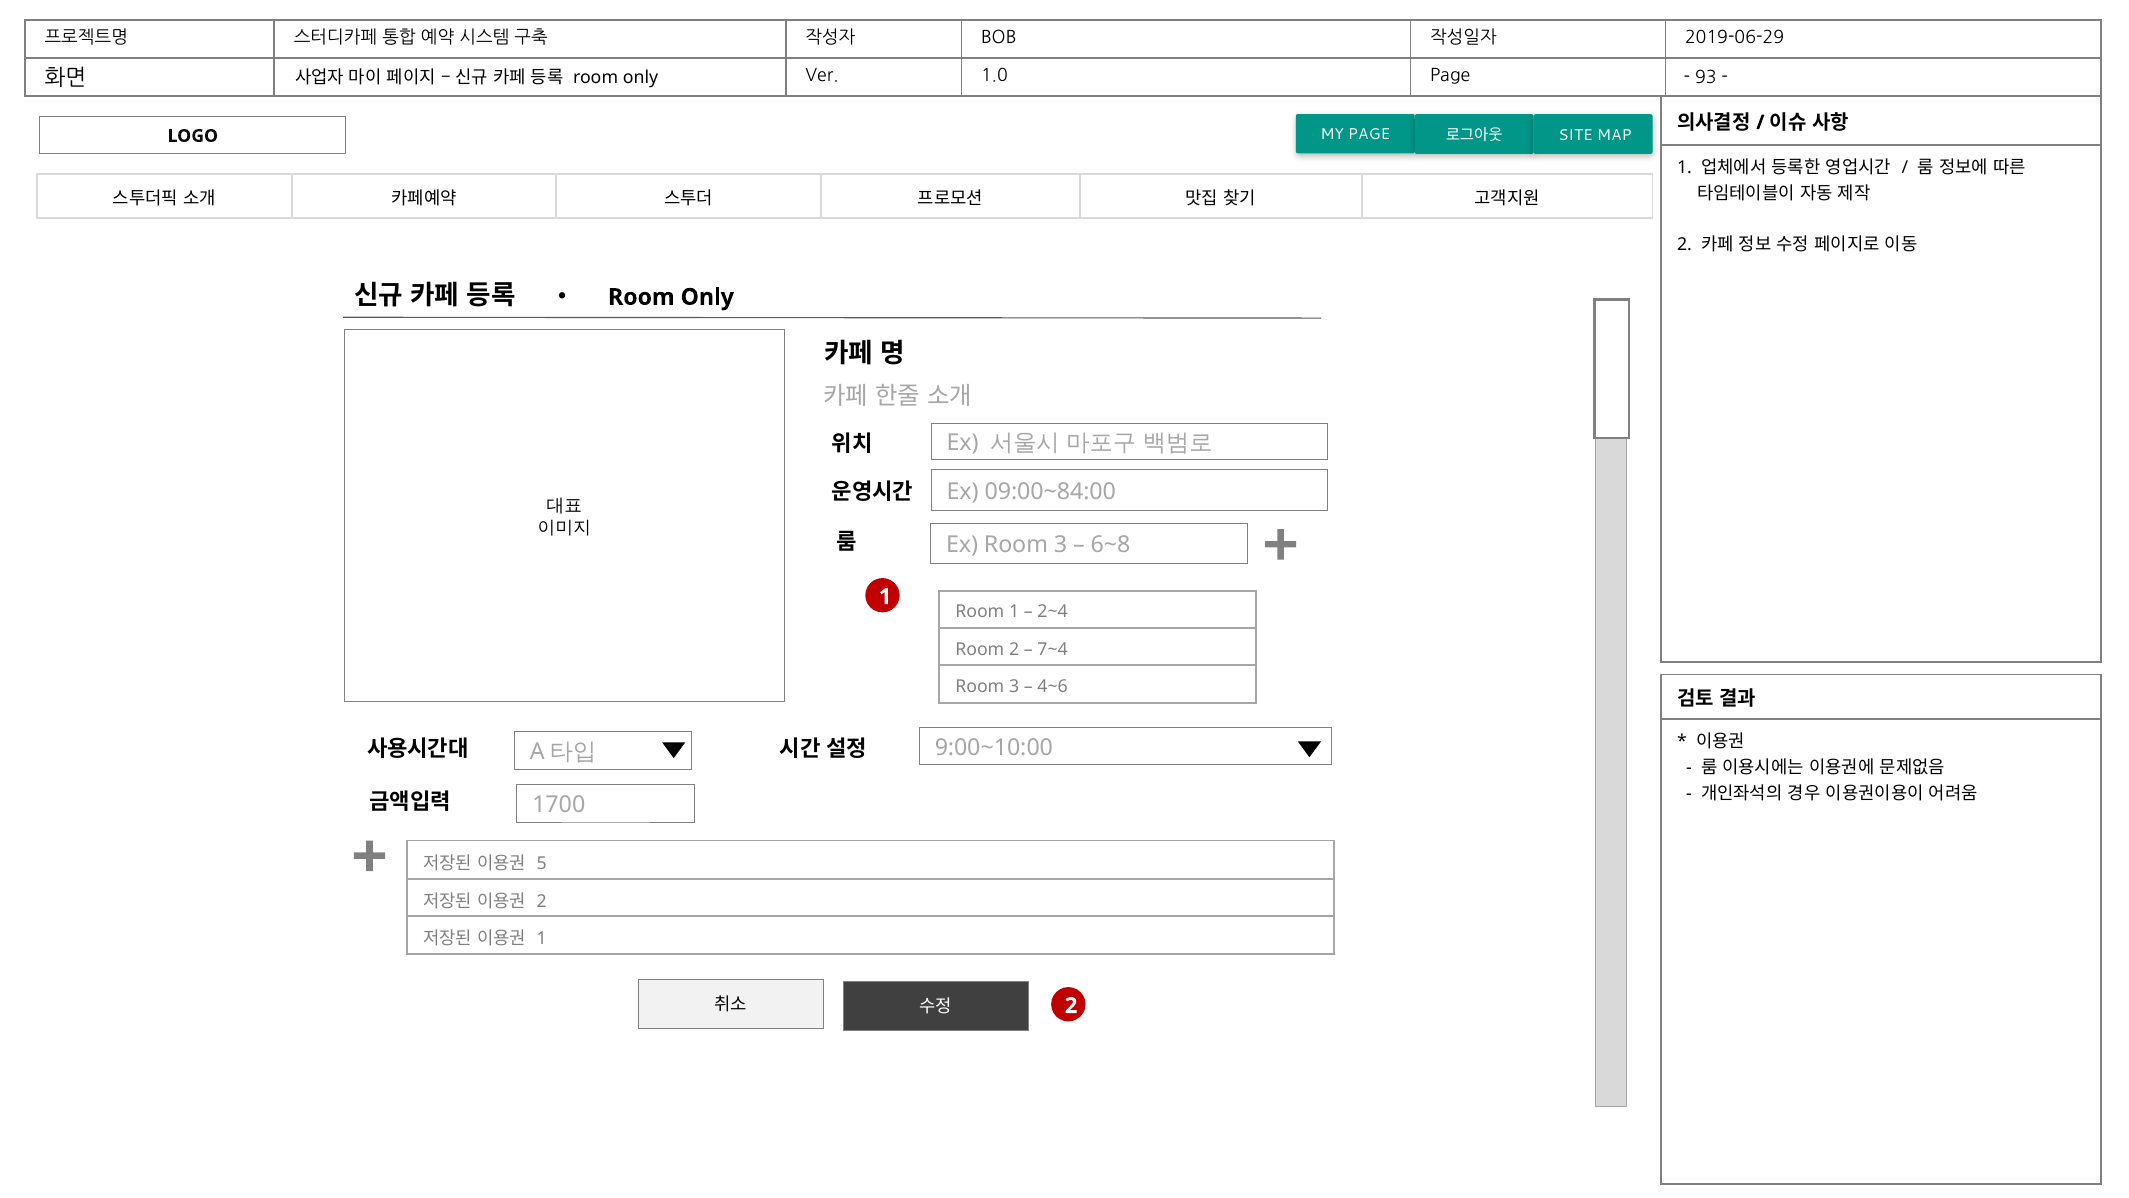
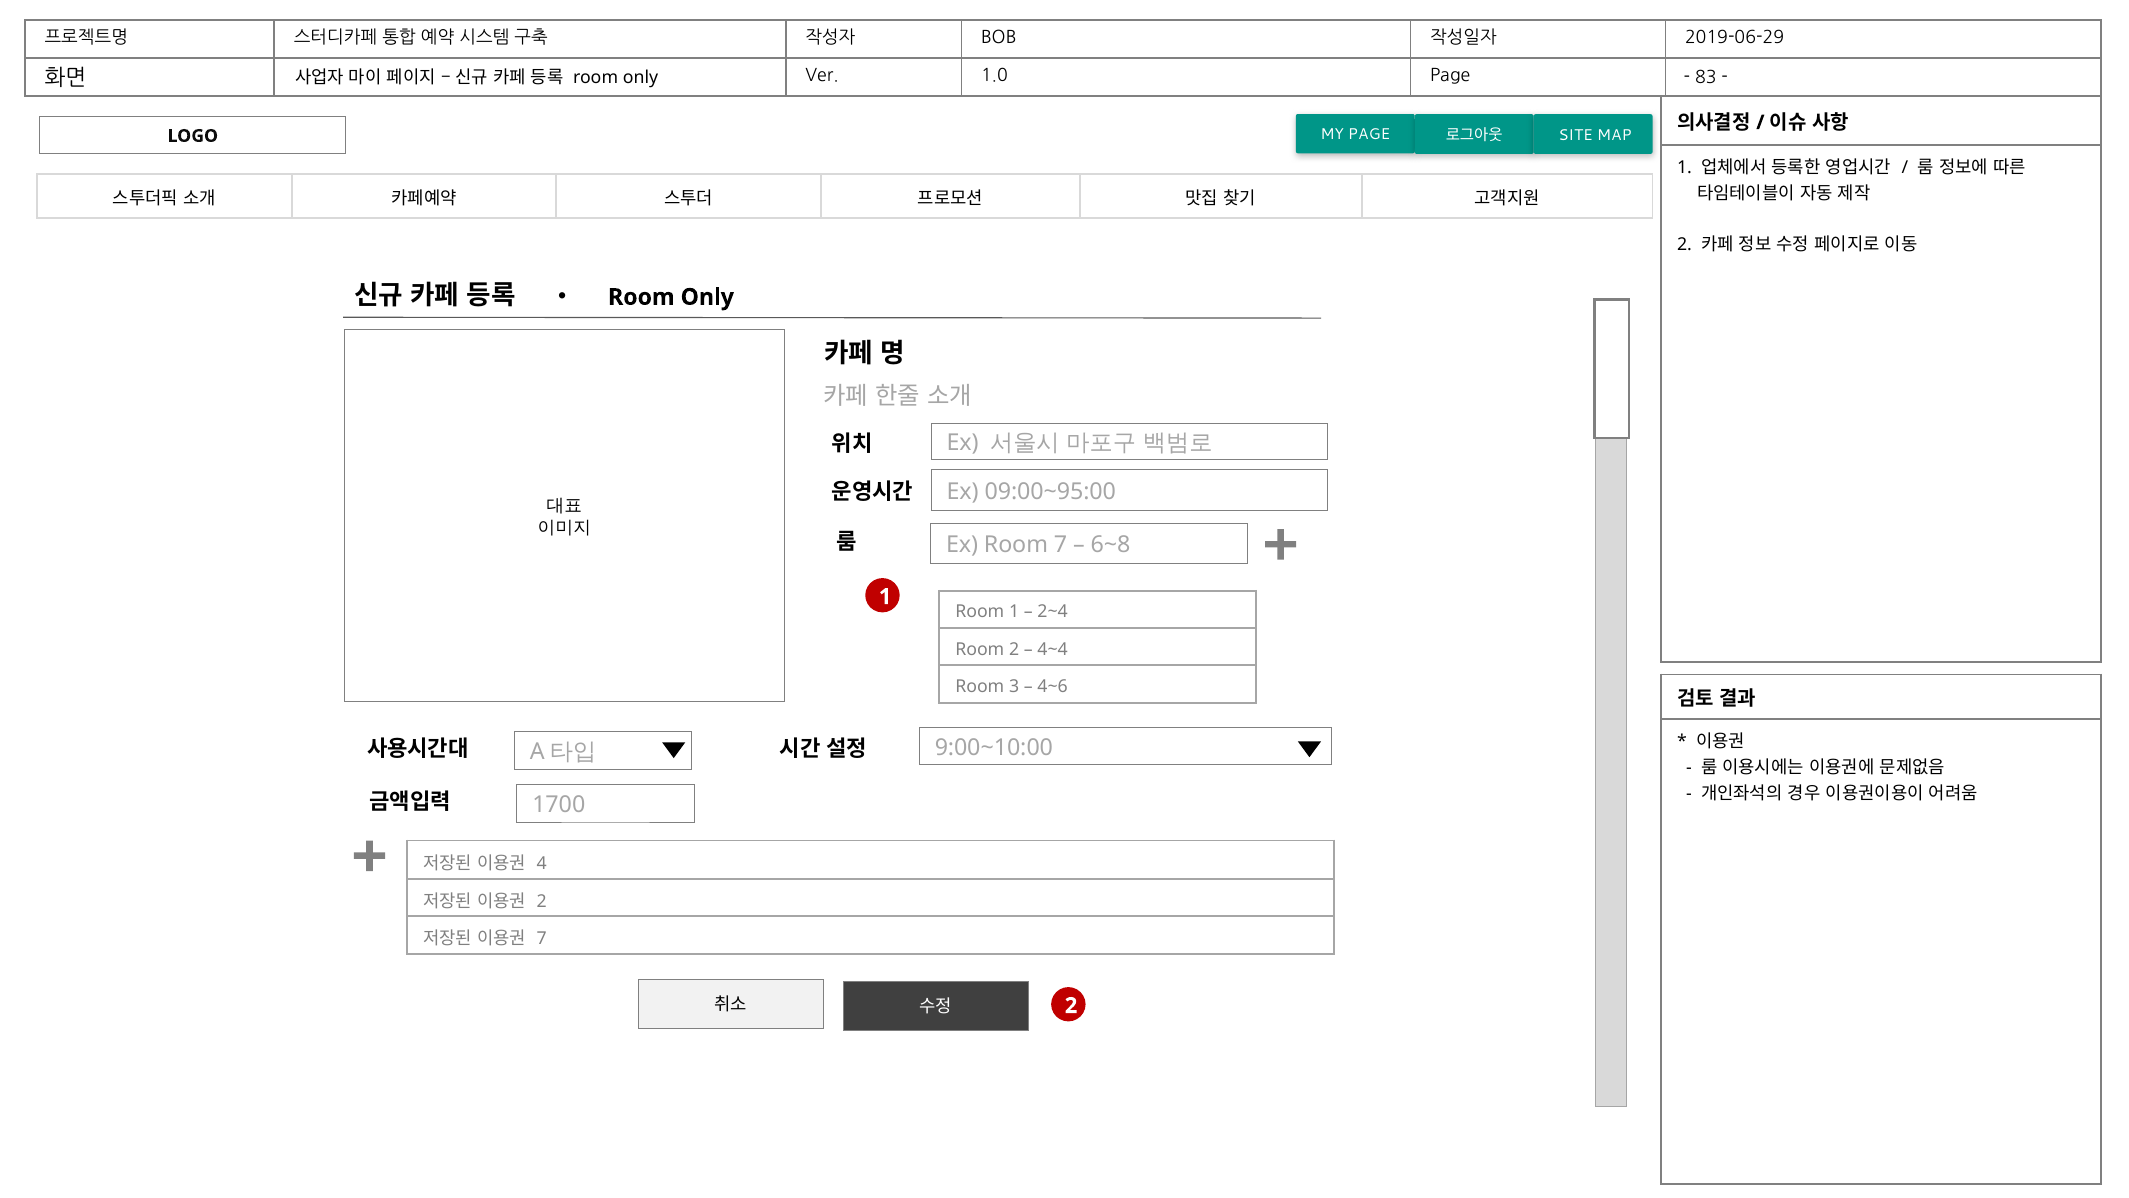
93: 93 -> 83 (1706, 78)
09:00~84:00: 09:00~84:00 -> 09:00~95:00 (1050, 491)
Ex Room 3: 3 -> 7 (1061, 545)
7~4: 7~4 -> 4~4 (1053, 649)
5: 5 -> 4 (542, 863)
1: 1 -> 7 (542, 939)
